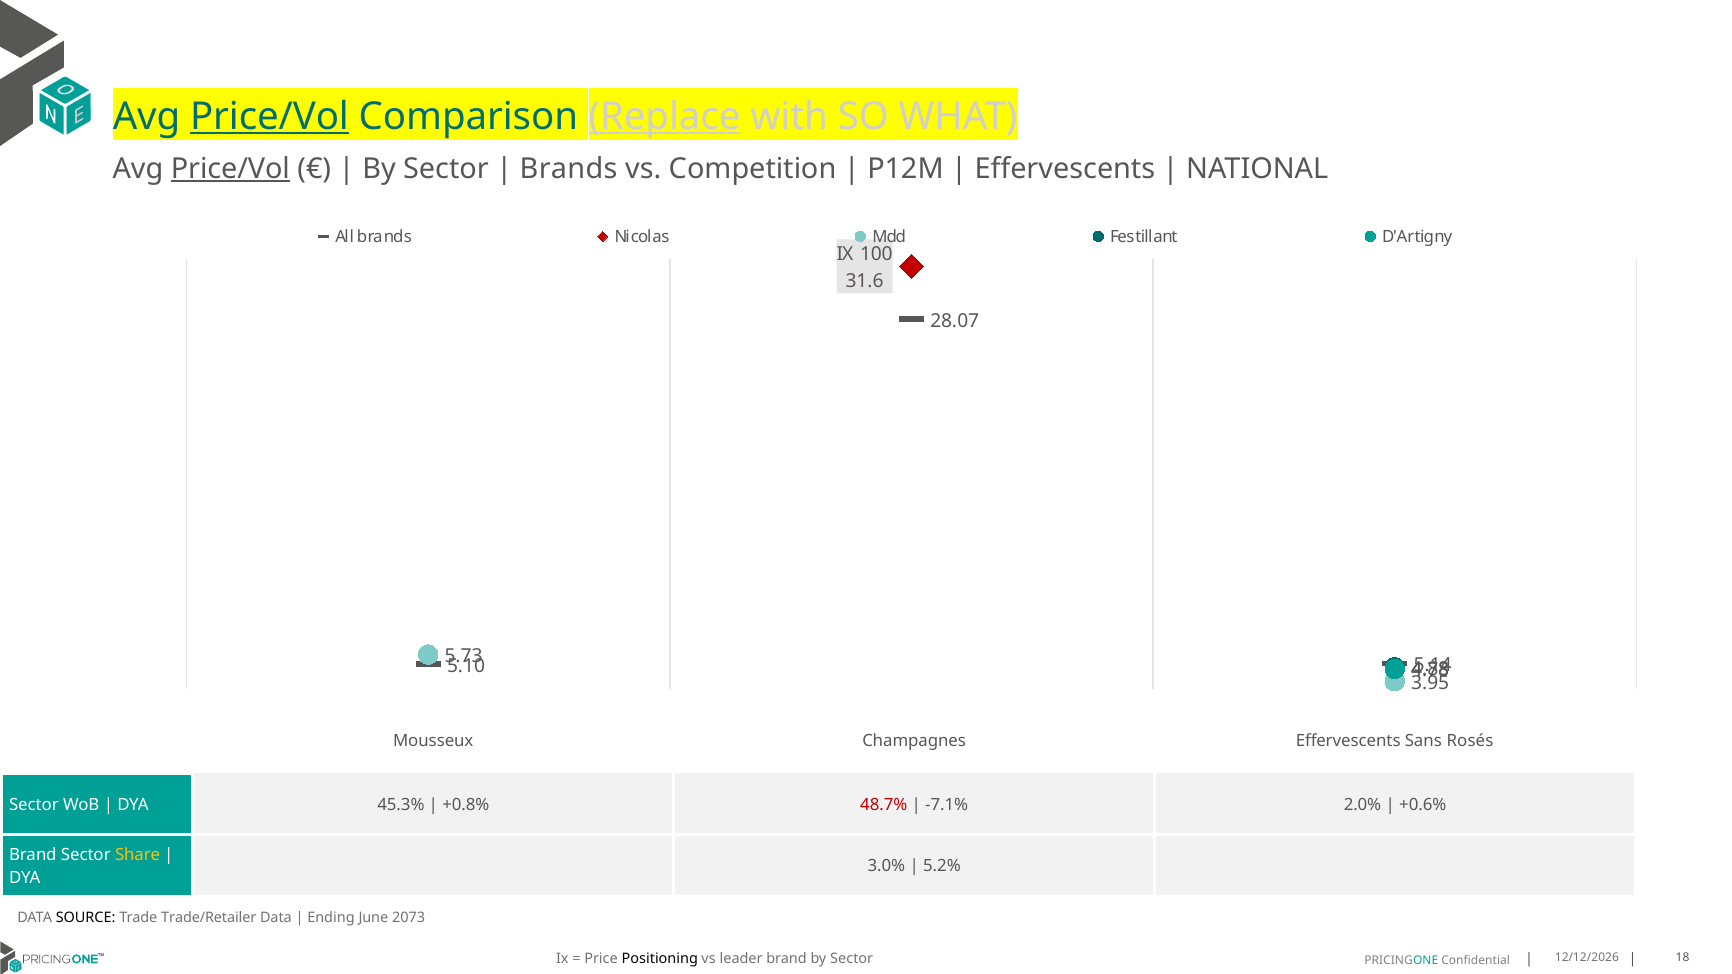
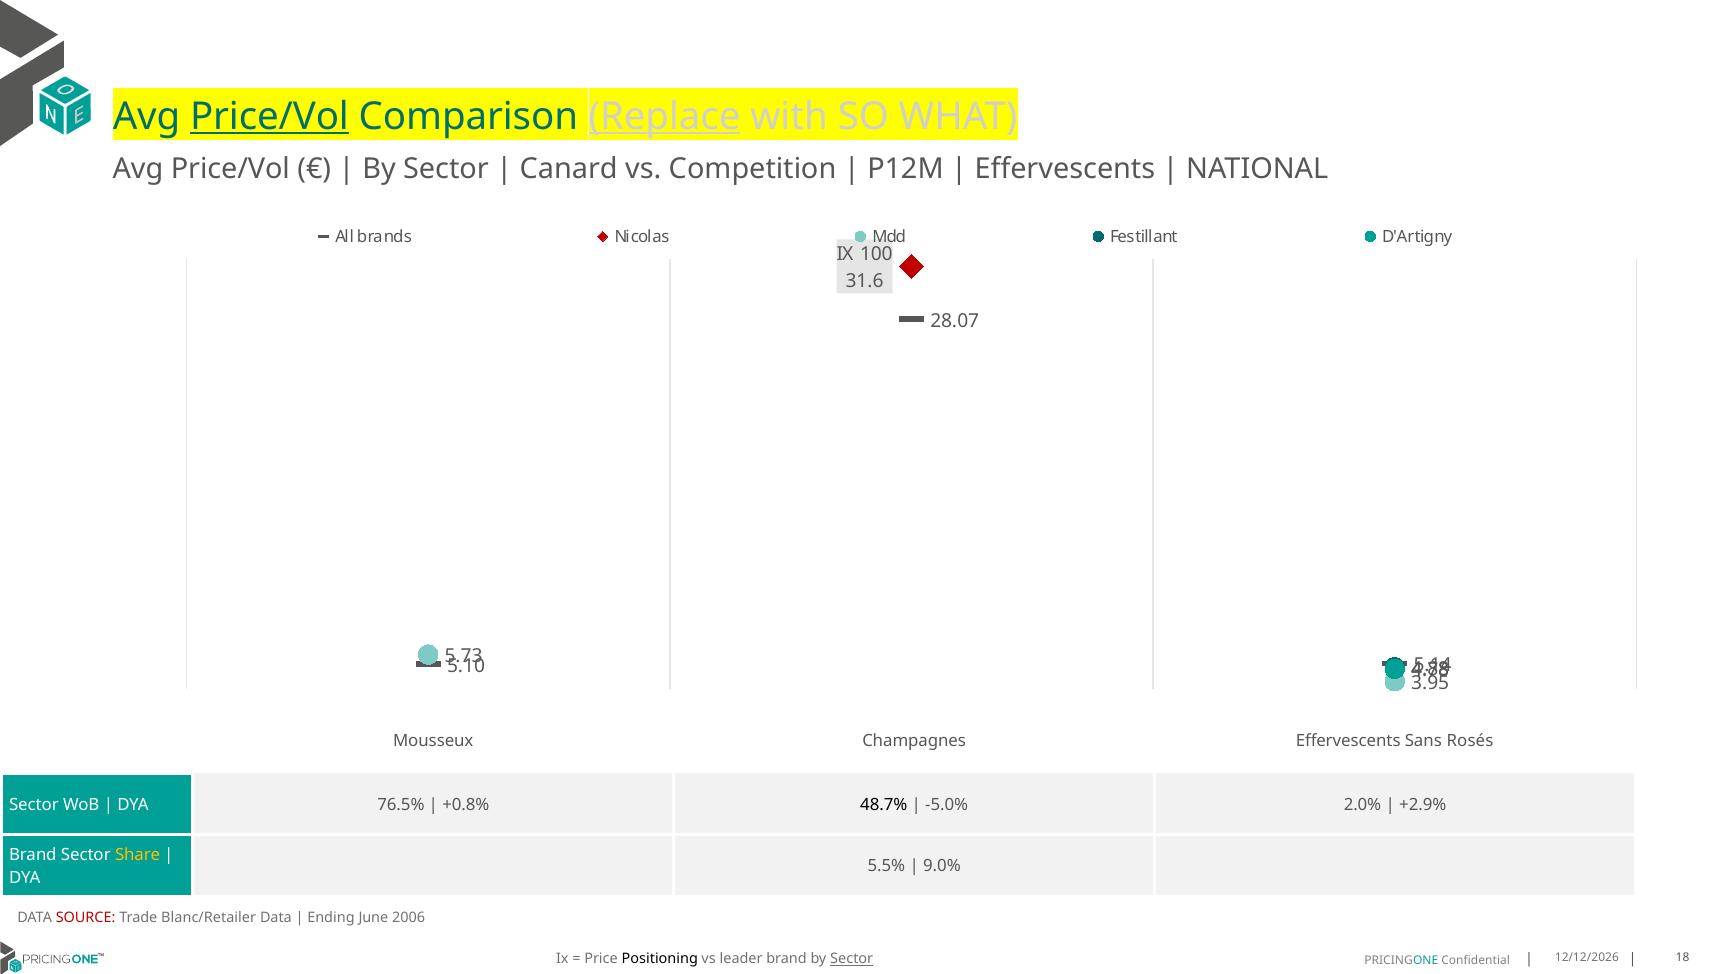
Price/Vol underline: present -> none (230, 169)
Brands: Brands -> Canard (569, 169)
45.3%: 45.3% -> 76.5% (401, 805)
48.7% colour: red -> black (884, 805)
-7.1%: -7.1% -> -5.0% (947, 805)
+0.6%: +0.6% -> +2.9% (1423, 805)
3.0%: 3.0% -> 5.5% (886, 867)
5.2%: 5.2% -> 9.0% (942, 867)
SOURCE colour: black -> red (86, 918)
Trade/Retailer: Trade/Retailer -> Blanc/Retailer (209, 918)
2073: 2073 -> 2006 (409, 918)
Sector underline: none -> present (852, 959)
